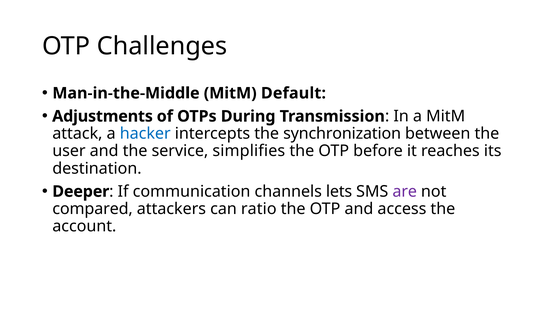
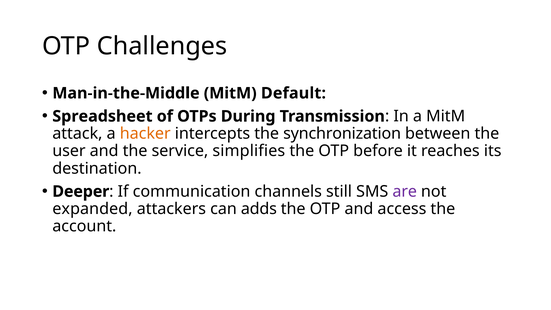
Adjustments: Adjustments -> Spreadsheet (102, 116)
hacker colour: blue -> orange (145, 134)
lets: lets -> still (339, 191)
compared: compared -> expanded (92, 209)
ratio: ratio -> adds (259, 209)
